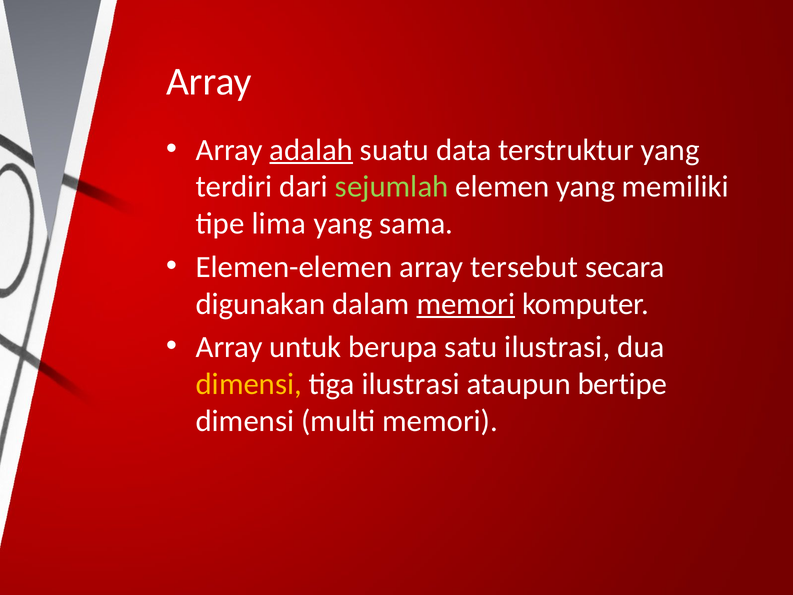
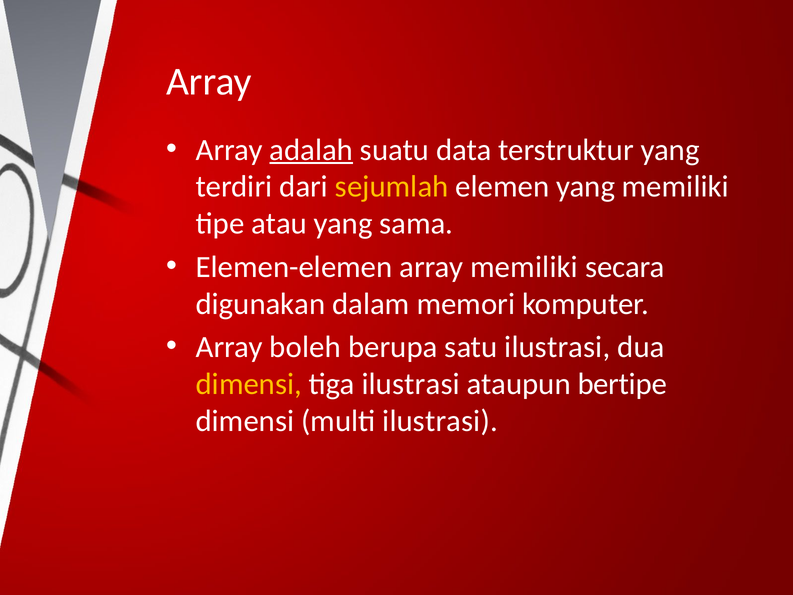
sejumlah colour: light green -> yellow (392, 187)
lima: lima -> atau (279, 224)
array tersebut: tersebut -> memiliki (524, 267)
memori underline: present -> none (466, 304)
untuk: untuk -> boleh (305, 347)
multi memori: memori -> ilustrasi (440, 421)
